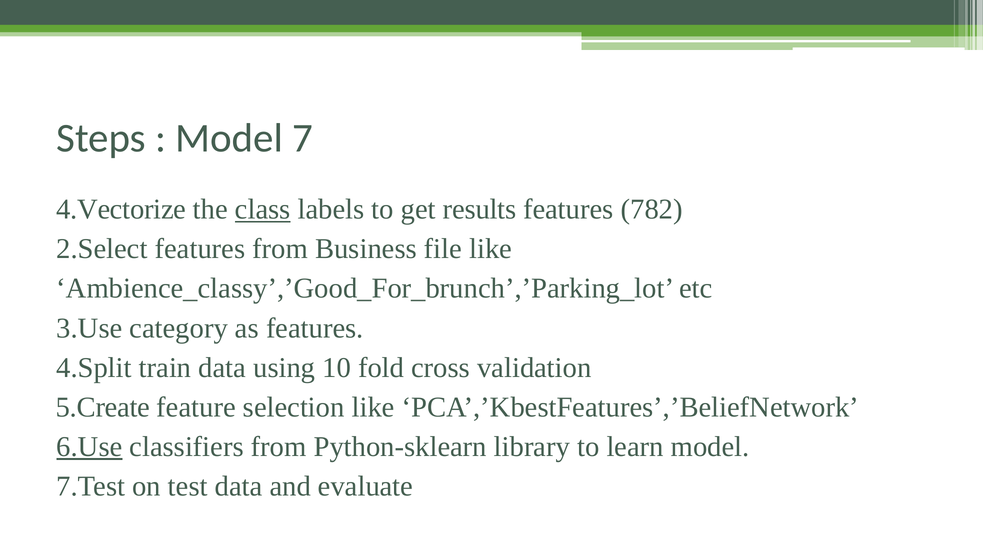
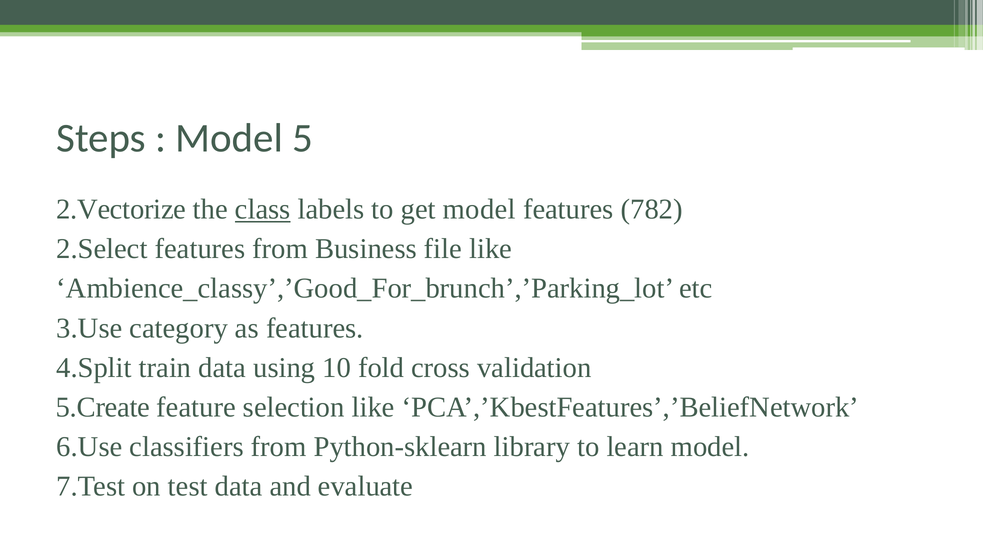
7: 7 -> 5 (303, 138)
4.Vectorize: 4.Vectorize -> 2.Vectorize (121, 209)
get results: results -> model (479, 209)
6.Use underline: present -> none (89, 447)
